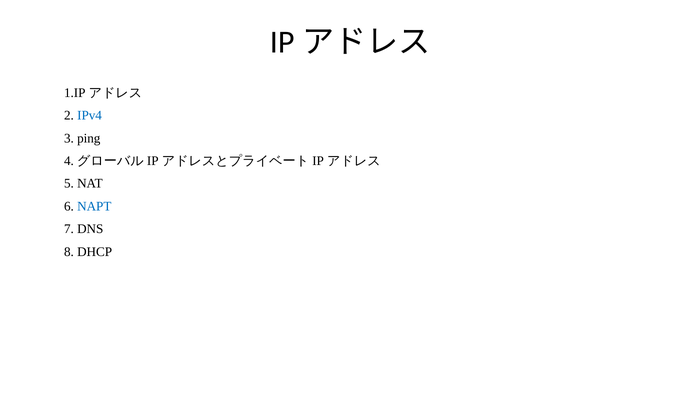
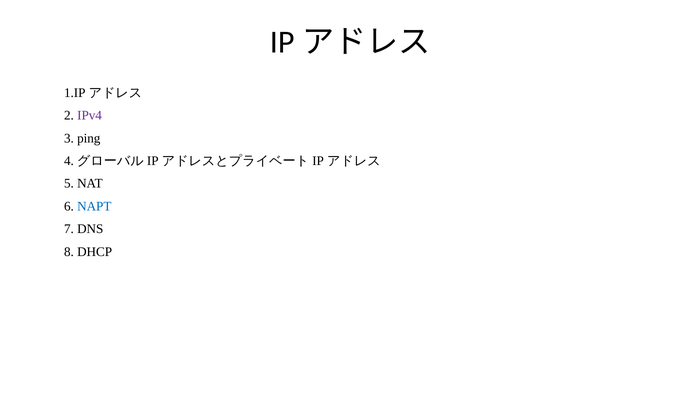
IPv4 colour: blue -> purple (90, 115)
